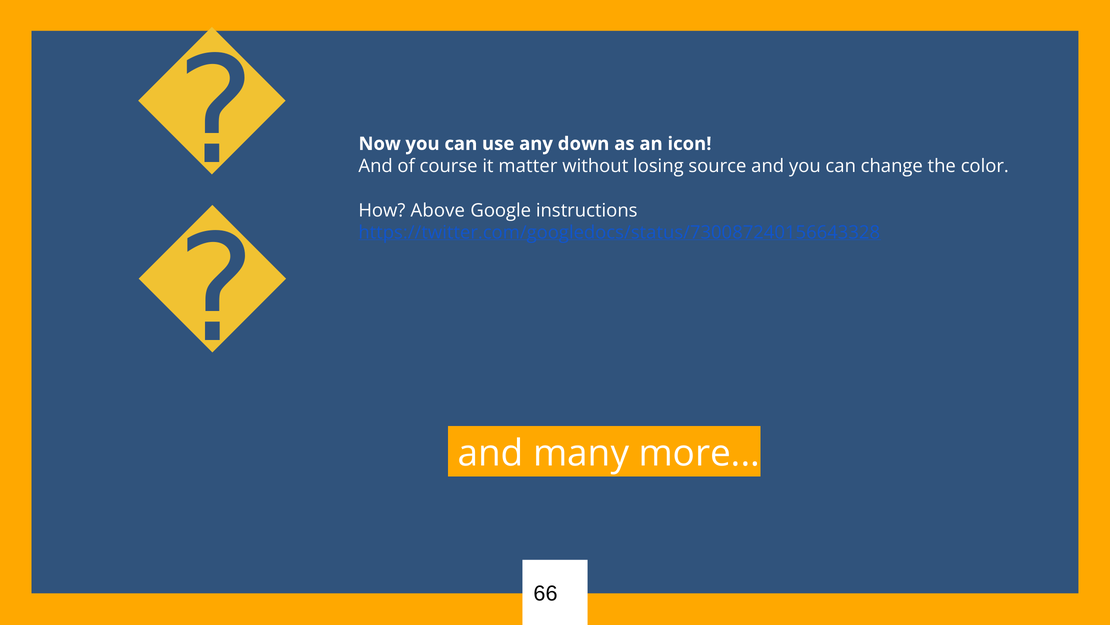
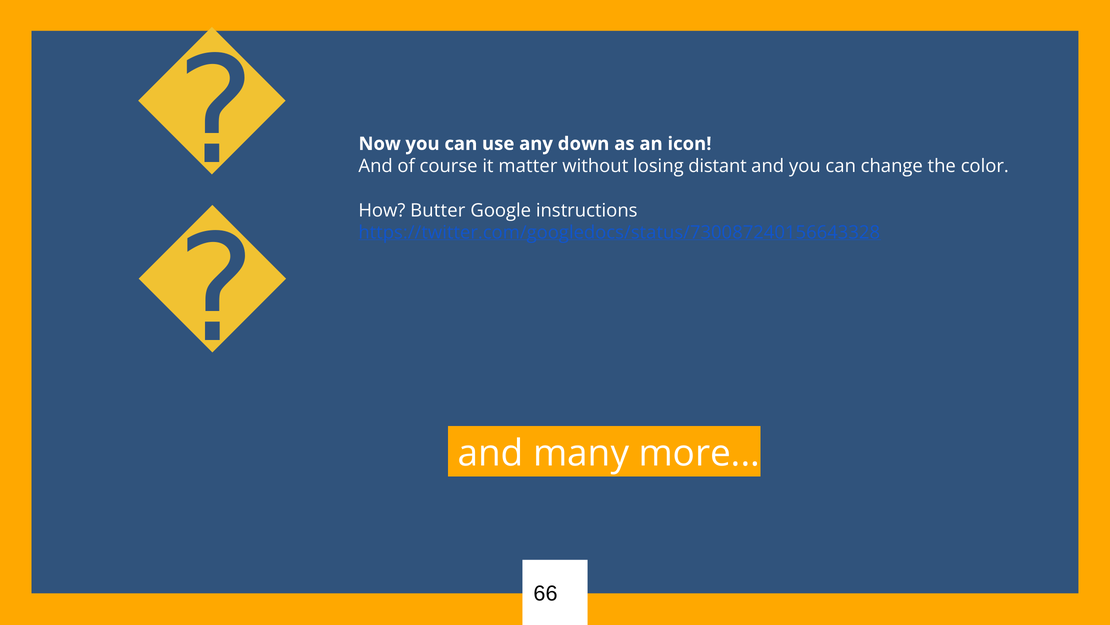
source: source -> distant (718, 166)
Above: Above -> Butter (438, 210)
